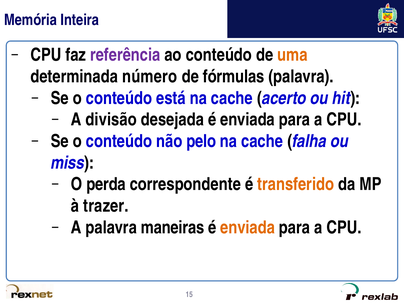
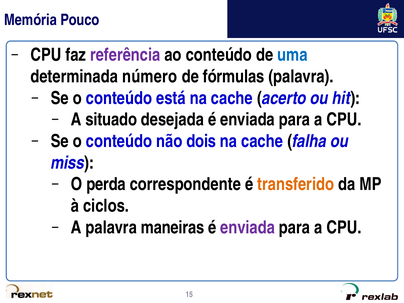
Inteira: Inteira -> Pouco (80, 20)
uma colour: orange -> blue (292, 55)
divisão: divisão -> situado (111, 120)
pelo: pelo -> dois (201, 141)
trazer: trazer -> ciclos (106, 206)
enviada colour: orange -> purple (248, 227)
